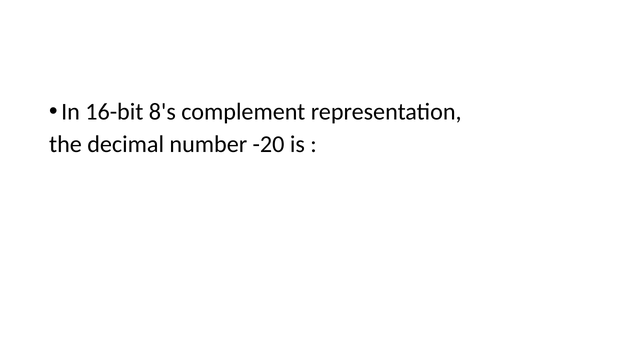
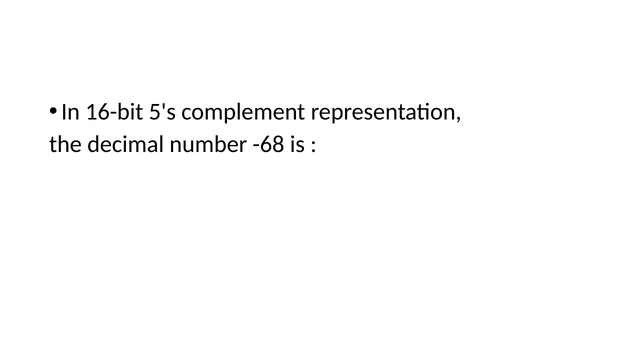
8's: 8's -> 5's (162, 112)
-20: -20 -> -68 (269, 145)
